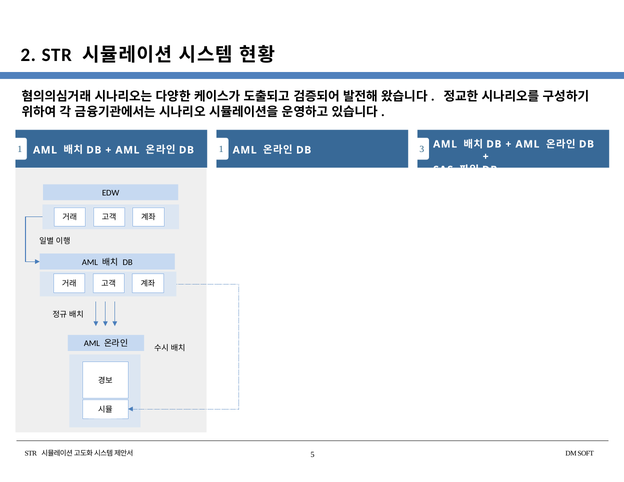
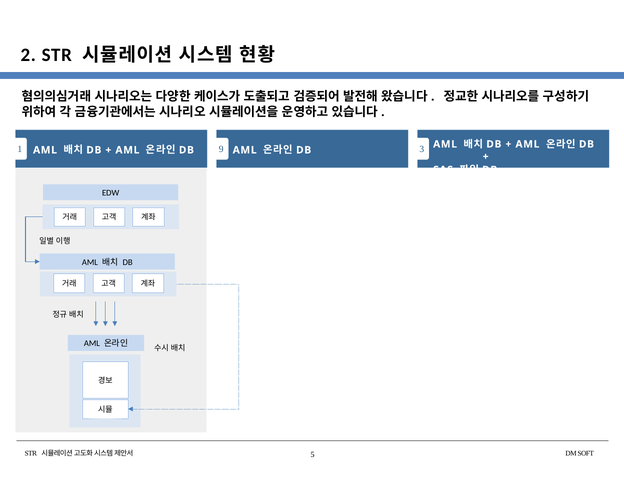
DB 1: 1 -> 9 (221, 149)
